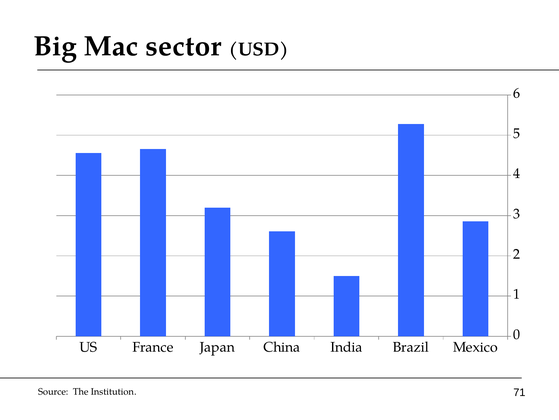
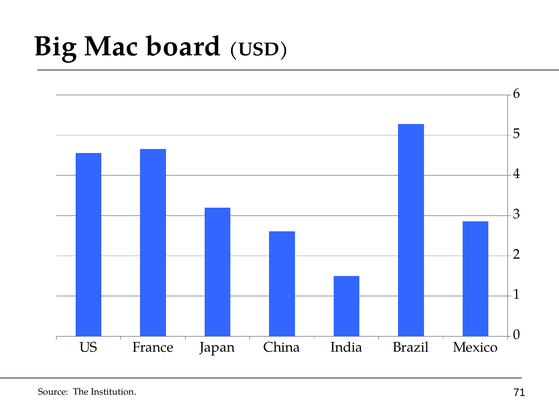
sector: sector -> board (183, 46)
